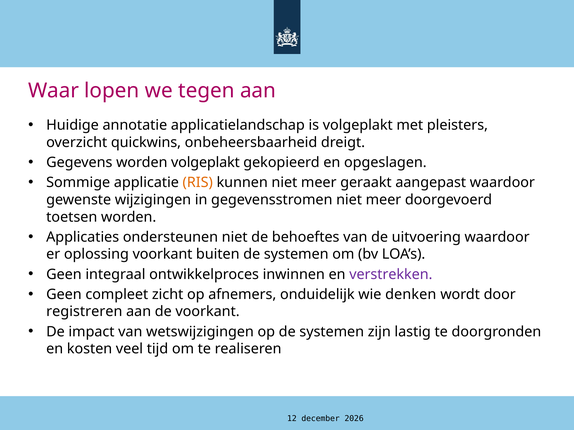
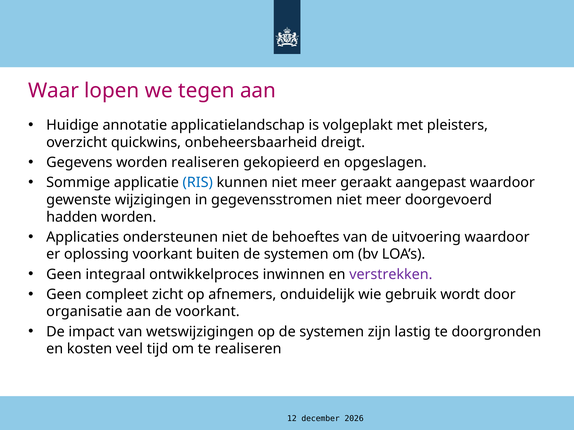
worden volgeplakt: volgeplakt -> realiseren (205, 163)
RIS colour: orange -> blue (198, 183)
toetsen: toetsen -> hadden (72, 217)
denken: denken -> gebruik (411, 295)
registreren: registreren -> organisatie (84, 312)
